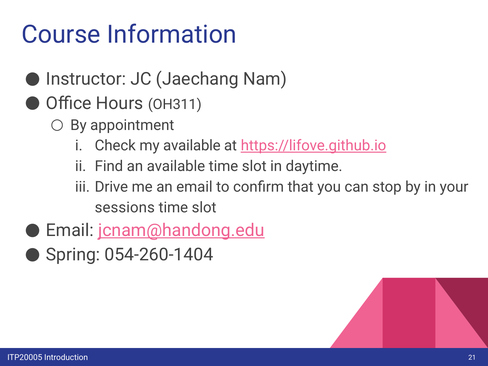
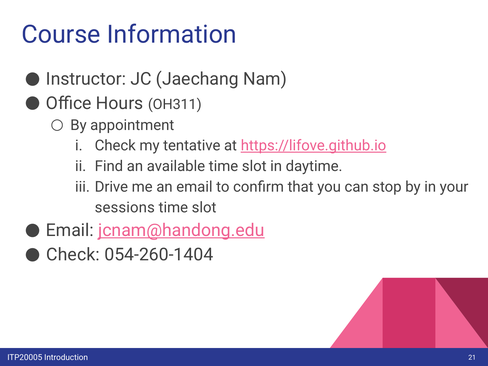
my available: available -> tentative (192, 146)
Spring: Spring -> Check (73, 255)
